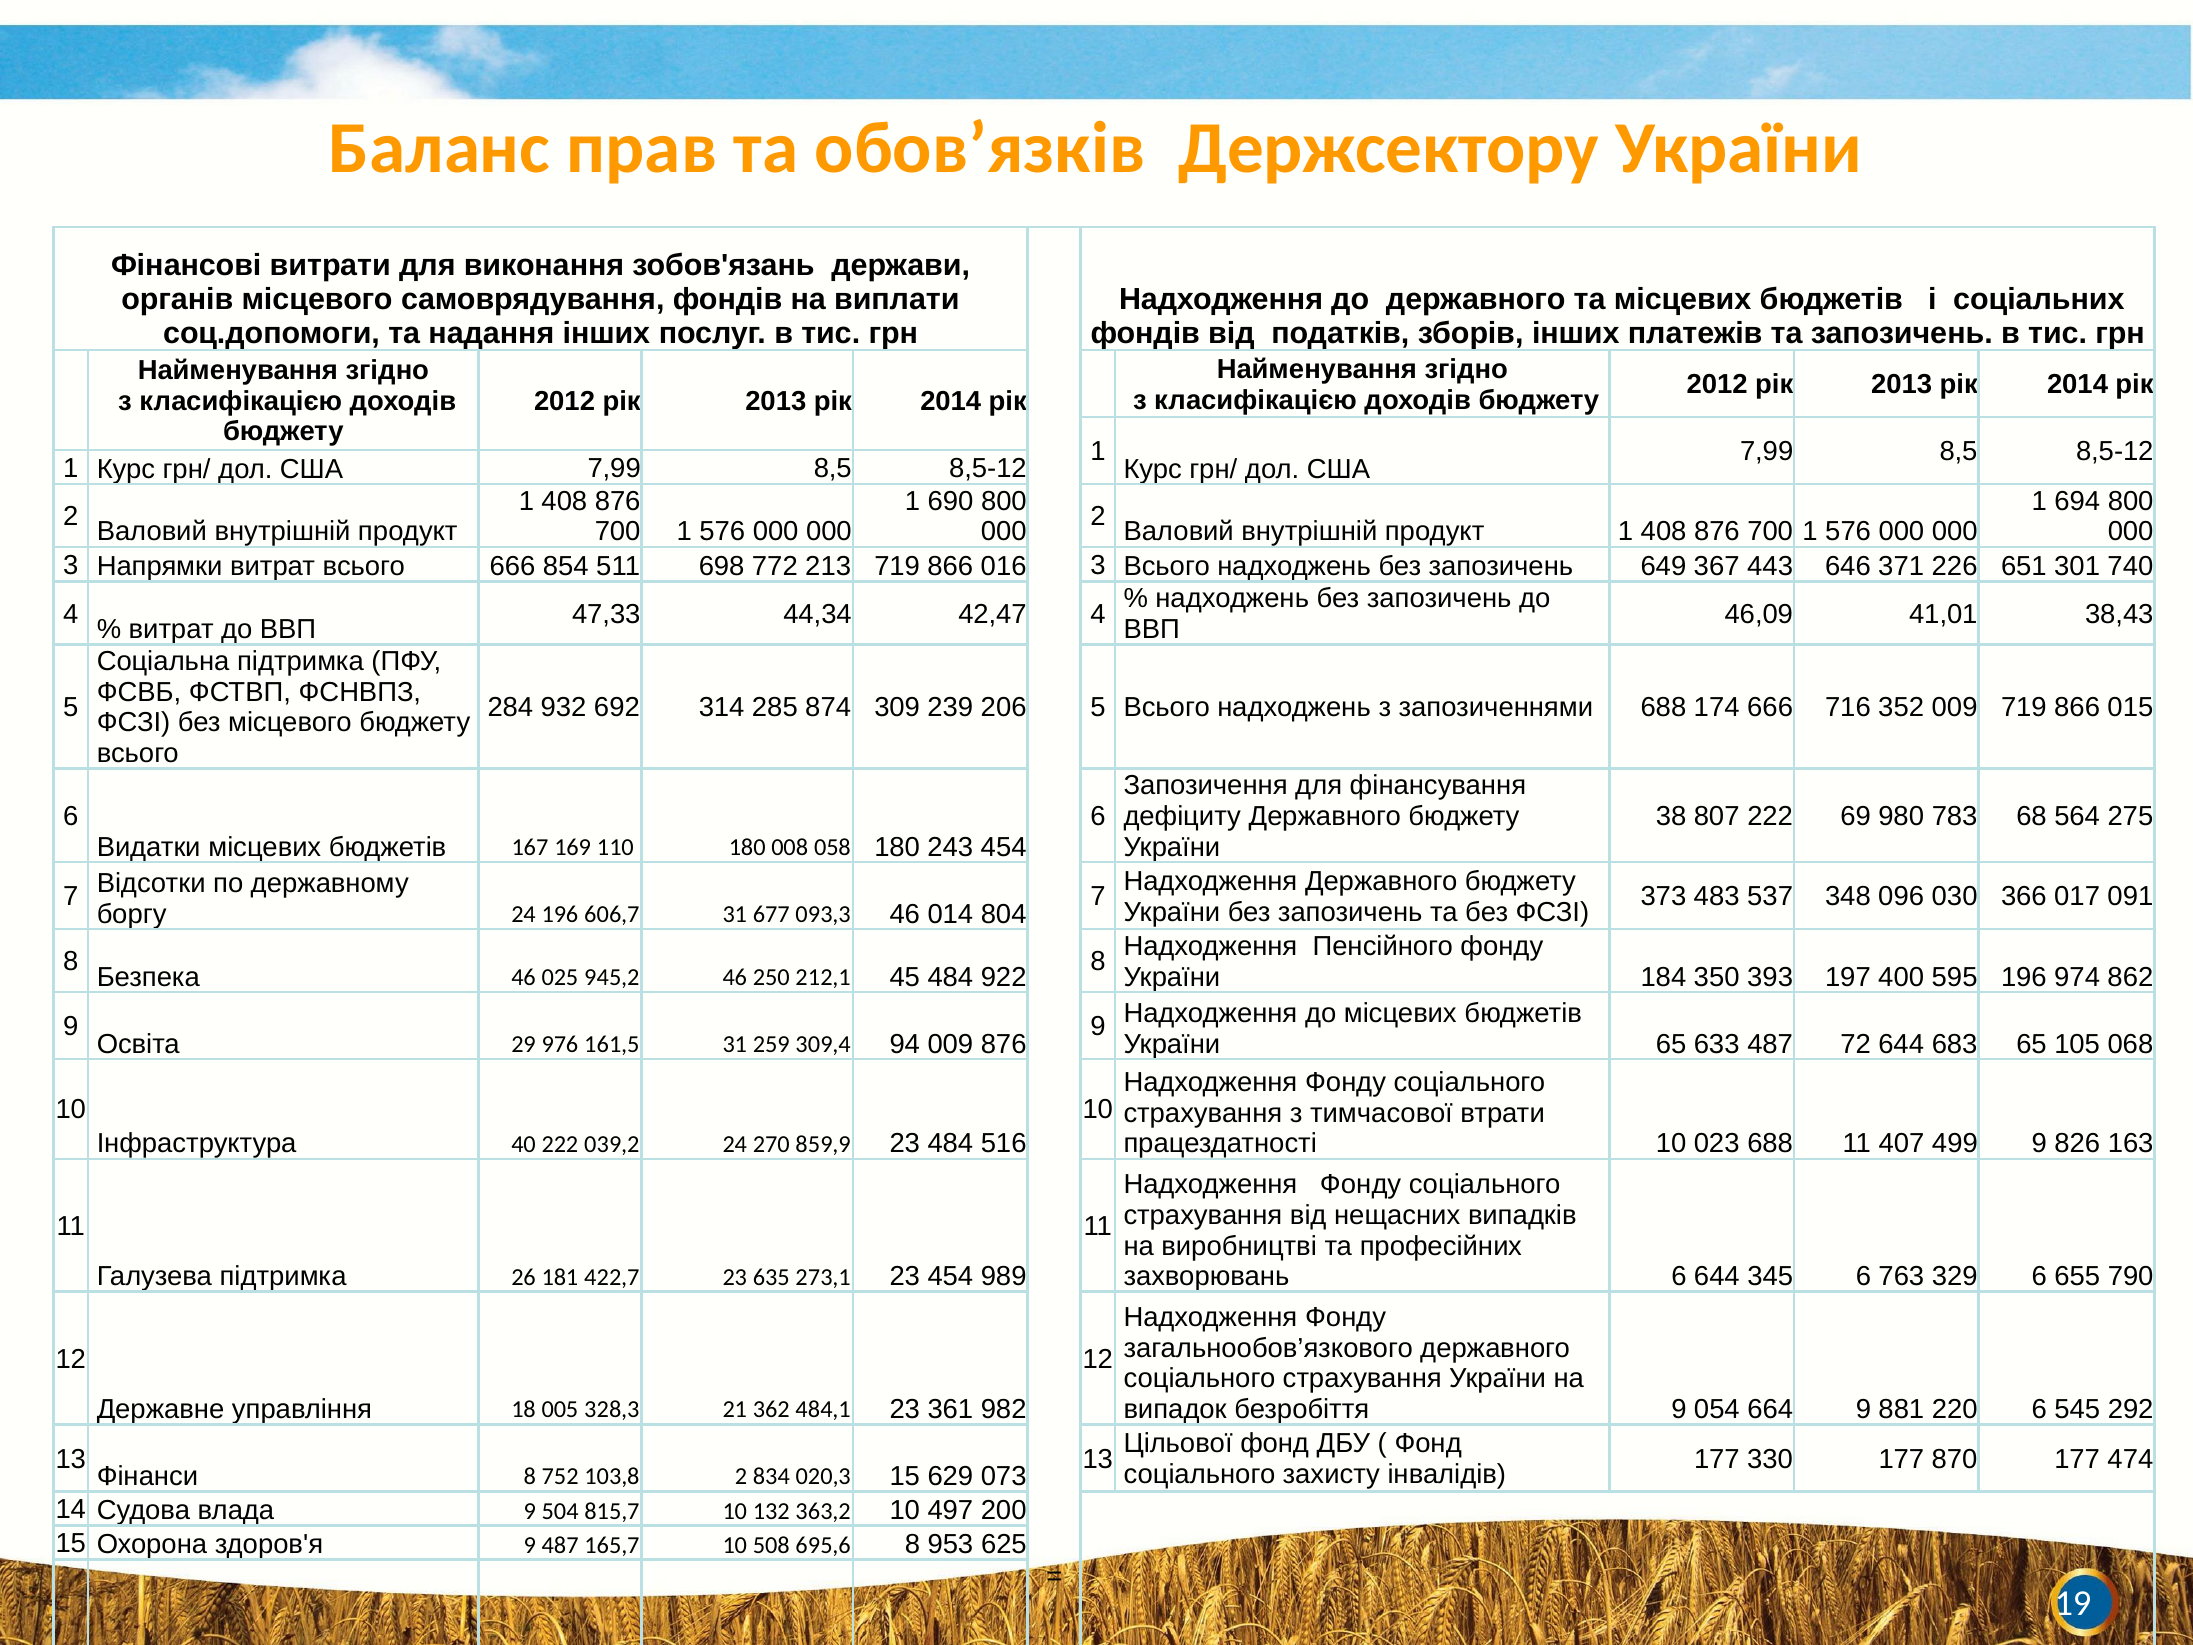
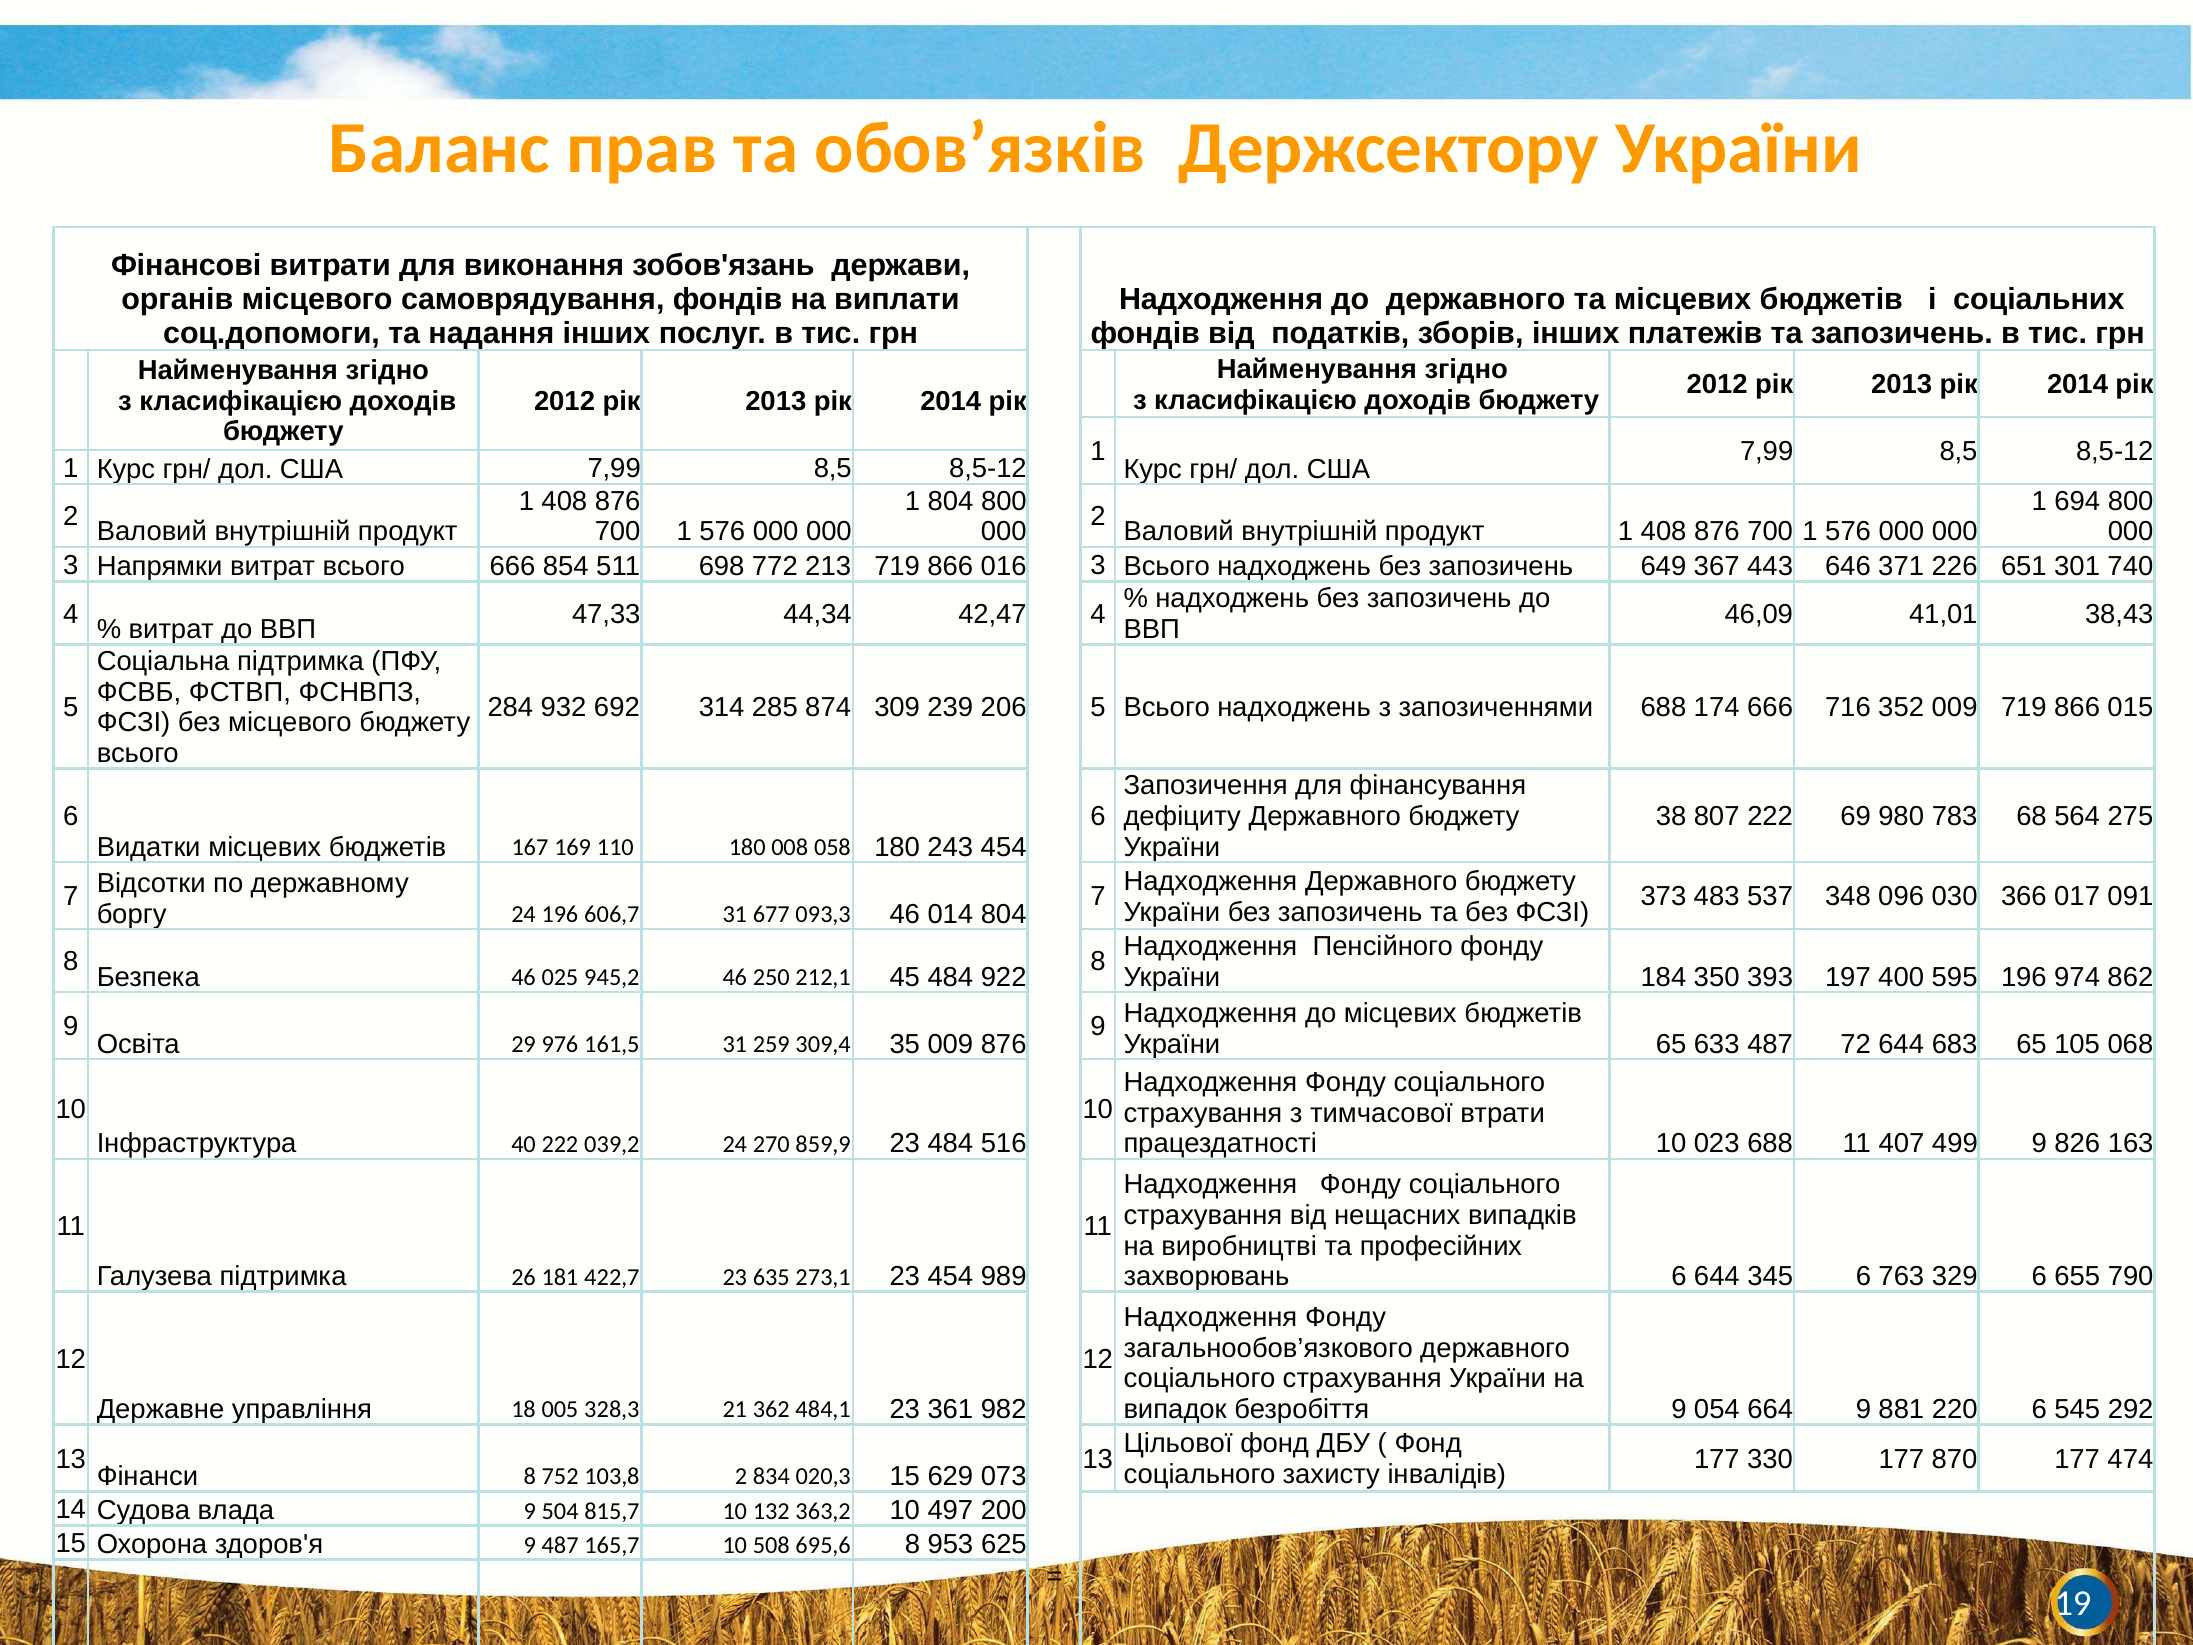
1 690: 690 -> 804 (950, 501)
94: 94 -> 35 (905, 1044)
